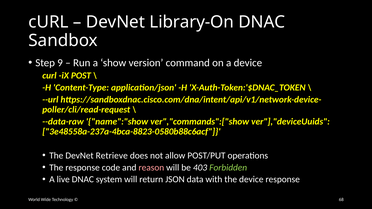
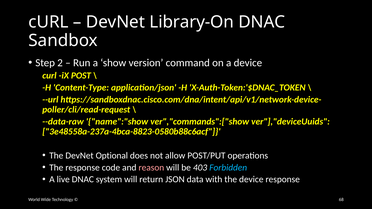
9: 9 -> 2 (60, 63)
Retrieve: Retrieve -> Optional (112, 156)
Forbidden colour: light green -> light blue (228, 168)
